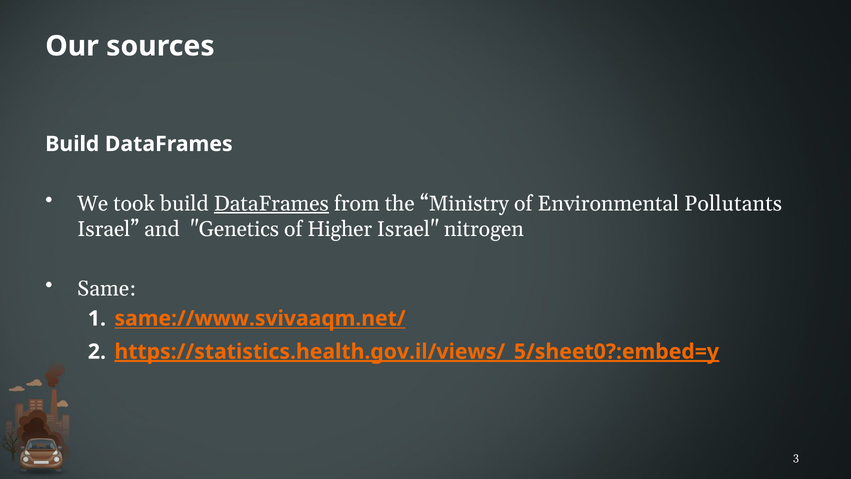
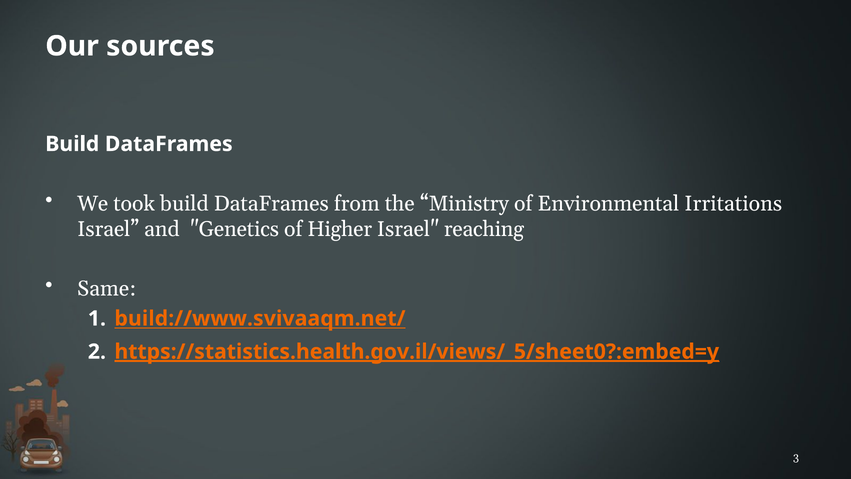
DataFrames underline: present -> none (271, 204)
Pollutants: Pollutants -> Irritations (733, 204)
nitrogen: nitrogen -> reaching (484, 229)
same://www.svivaaqm.net/: same://www.svivaaqm.net/ -> build://www.svivaaqm.net/ (260, 318)
